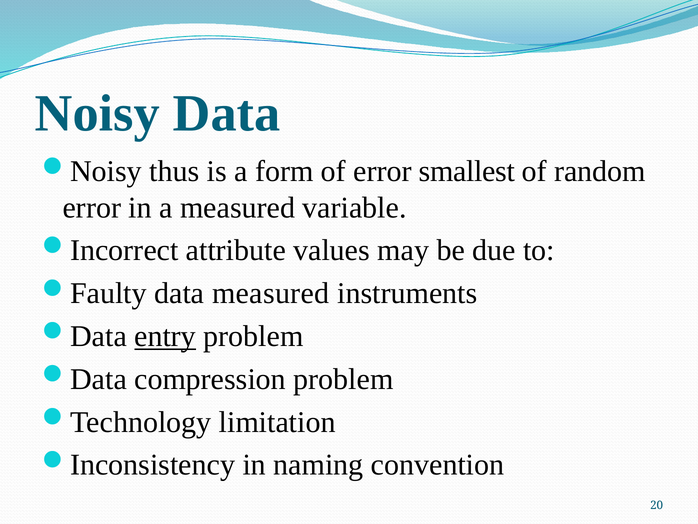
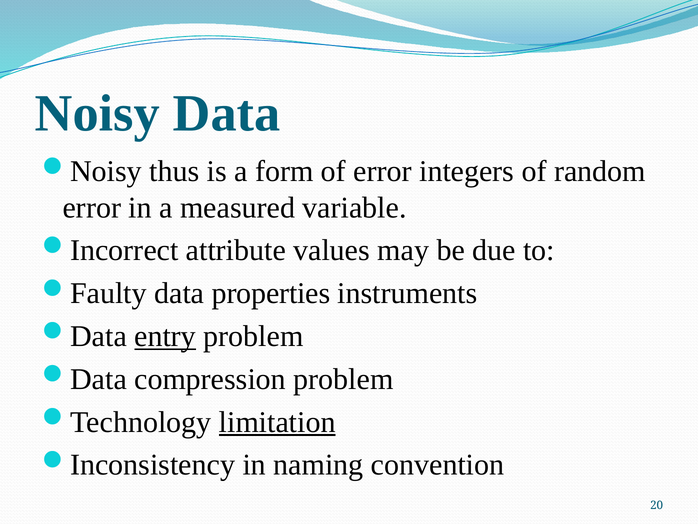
smallest: smallest -> integers (467, 171)
data measured: measured -> properties (271, 293)
limitation underline: none -> present (277, 422)
